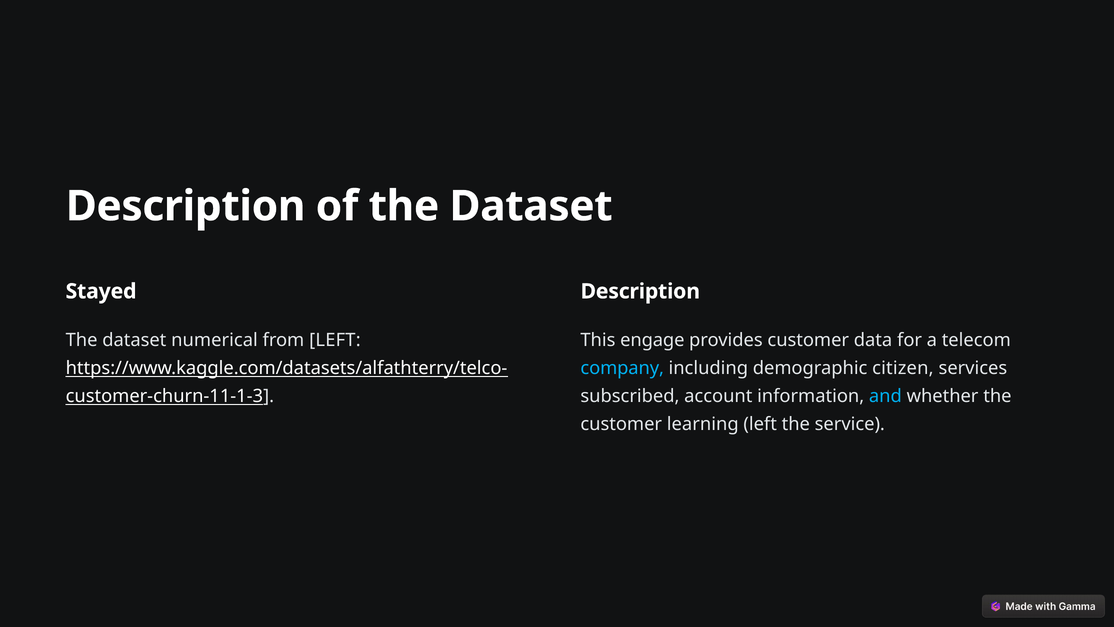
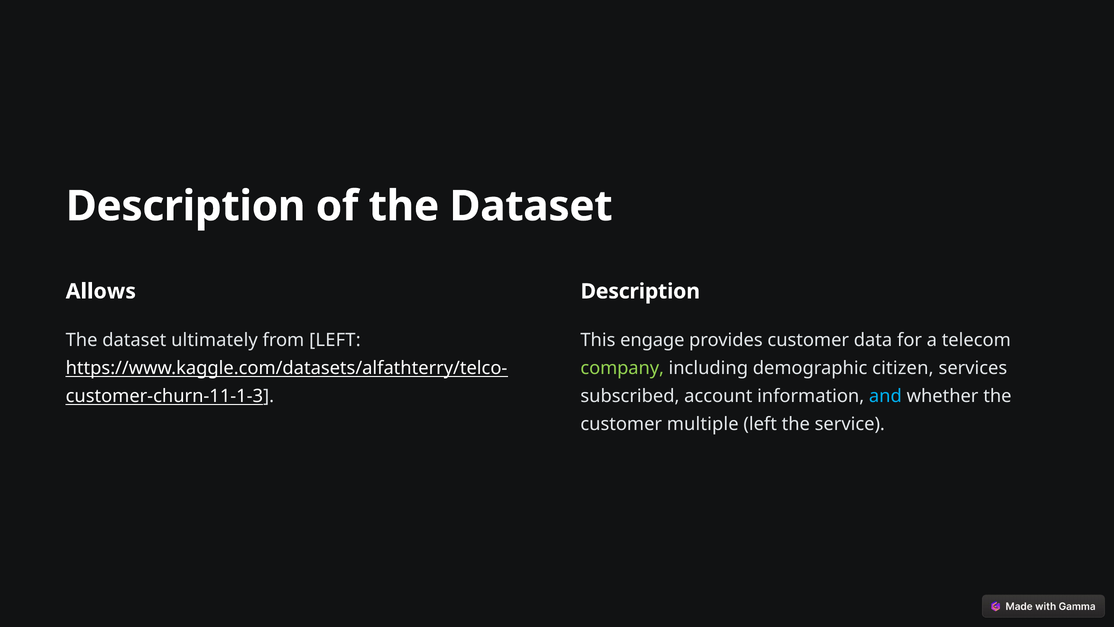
Stayed: Stayed -> Allows (101, 291)
numerical: numerical -> ultimately (214, 340)
company colour: light blue -> light green (622, 368)
learning: learning -> multiple (703, 424)
